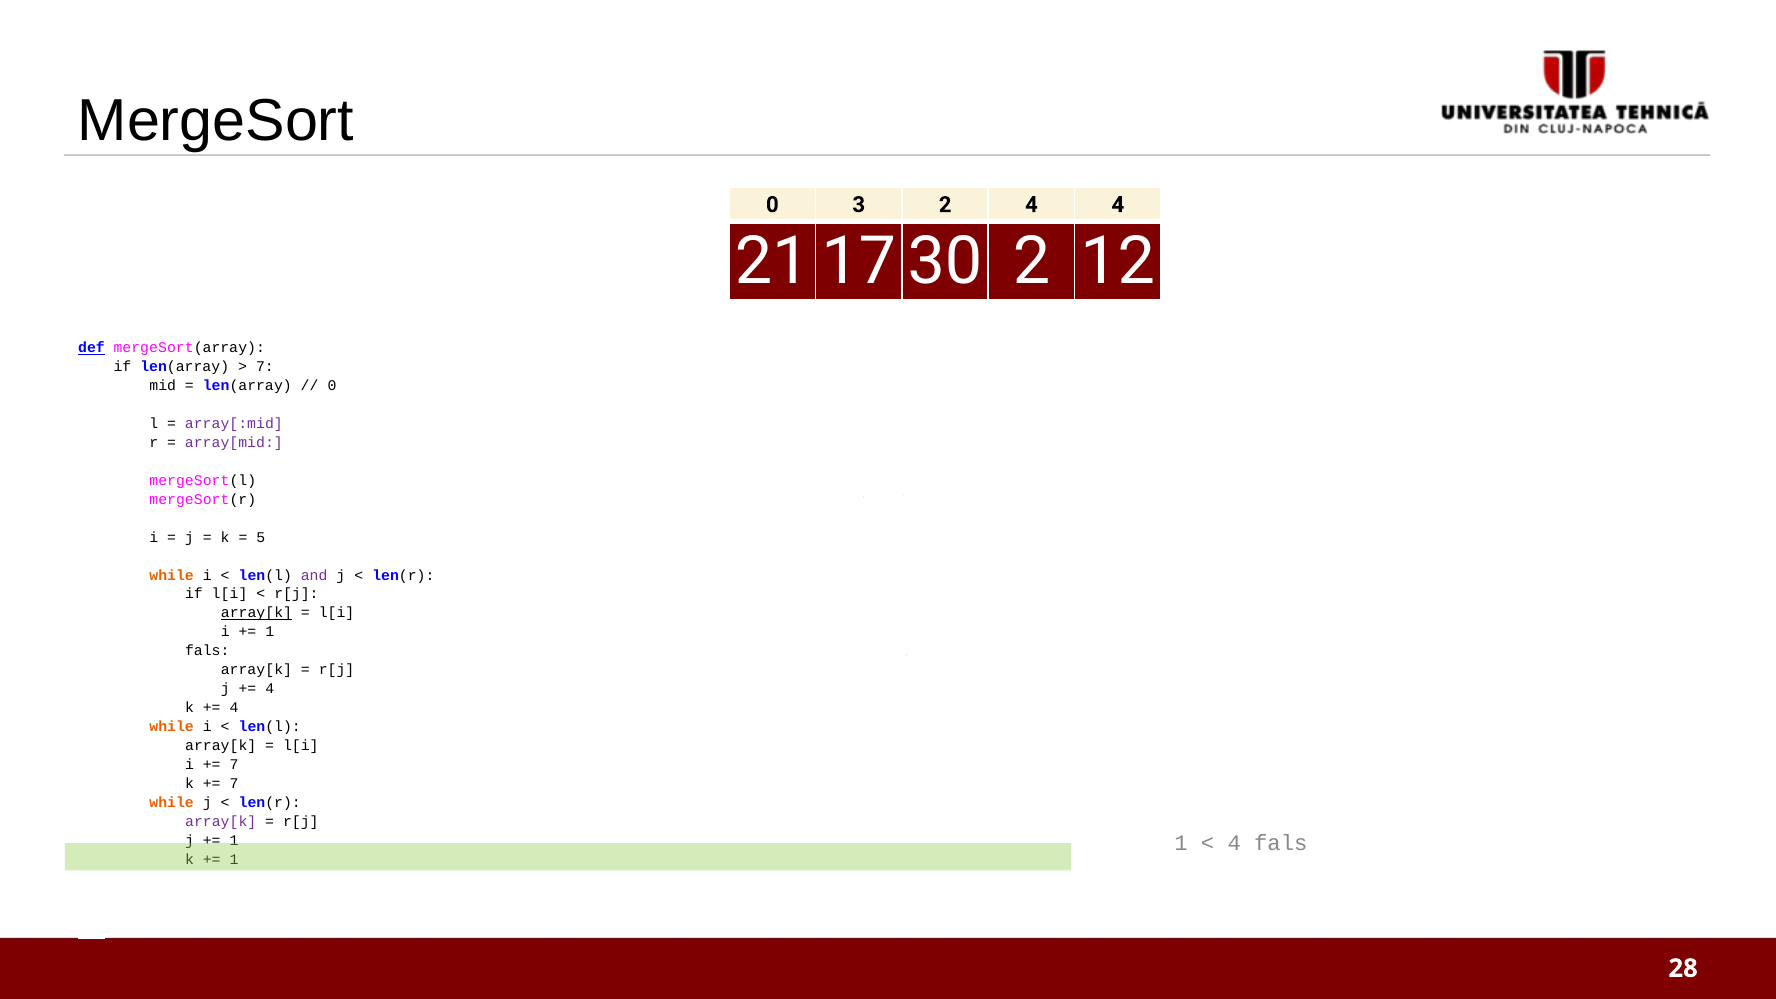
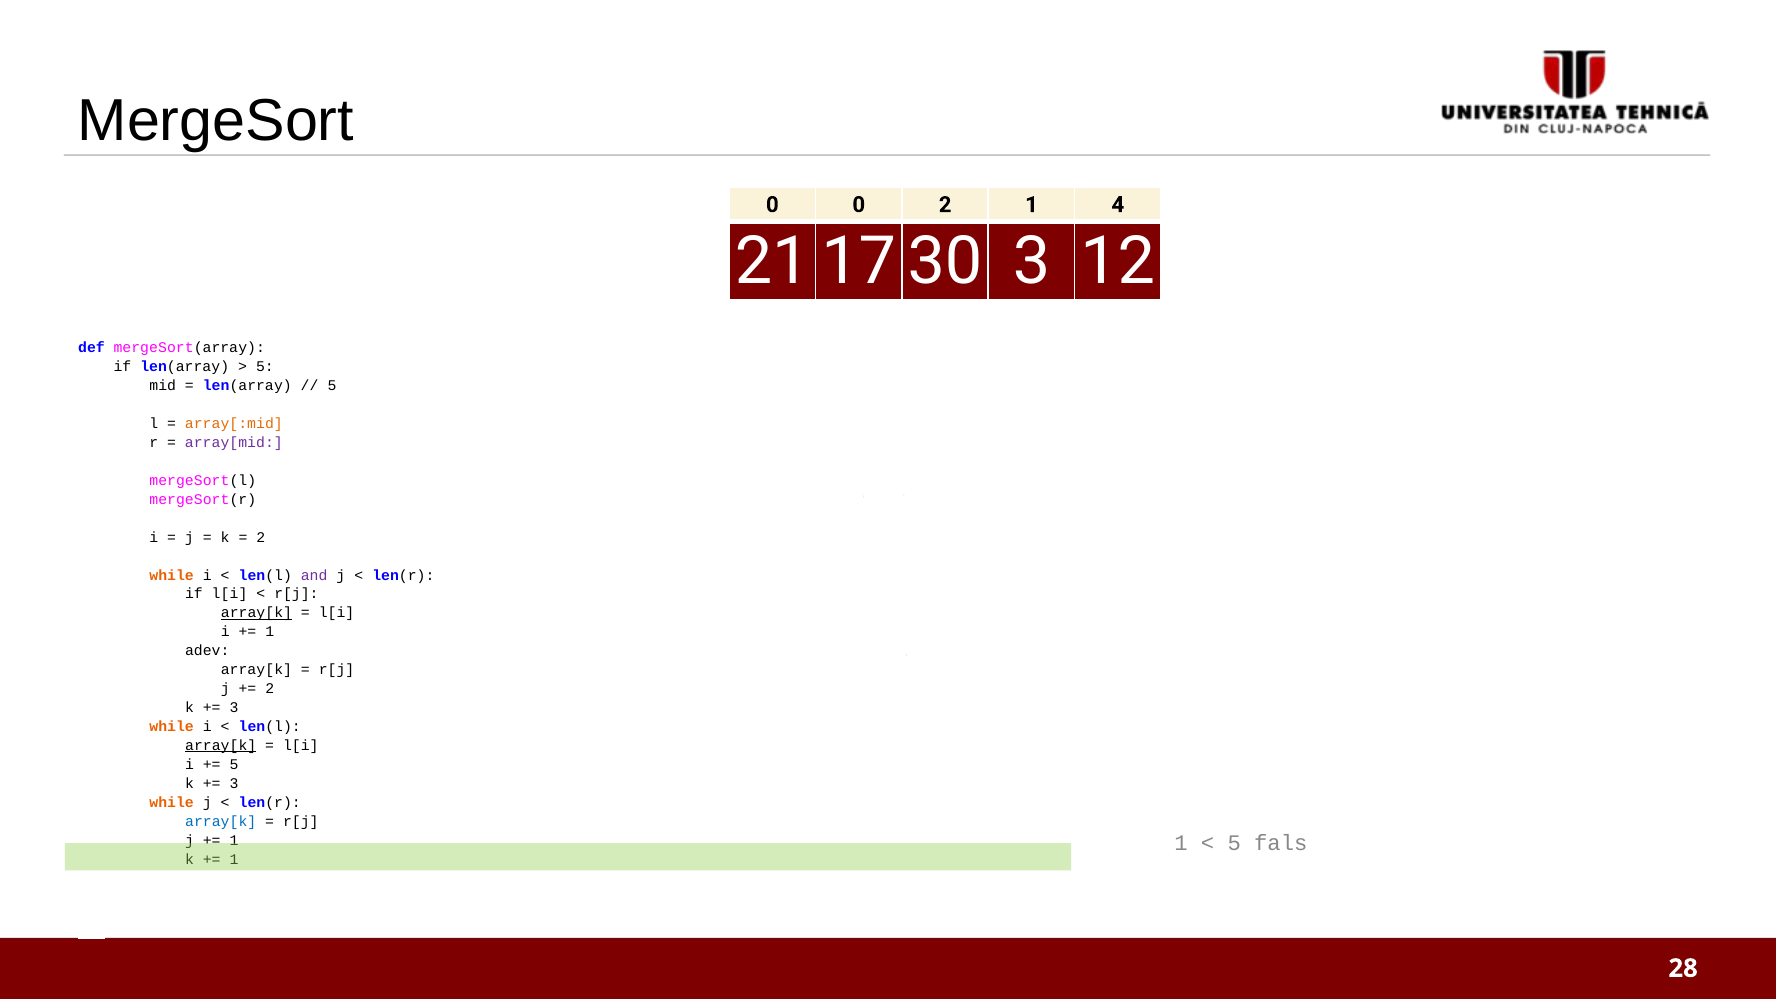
0 3: 3 -> 0 (859, 205)
2 4: 4 -> 1 (1031, 205)
2: 2 -> 3 (1031, 261)
def underline: present -> none (91, 348)
7: 7 -> 5 (265, 367)
0: 0 -> 5 (332, 386)
array[:mid colour: purple -> orange (234, 424)
5: 5 -> 2 (261, 537)
fals: fals -> adev (207, 651)
4: 4 -> 2 (270, 689)
4: 4 -> 3 (234, 708)
array[k underline: none -> present (221, 746)
7: 7 -> 5 (234, 764)
7: 7 -> 3 (234, 783)
array[k colour: purple -> blue (221, 821)
4: 4 -> 5 (1234, 843)
